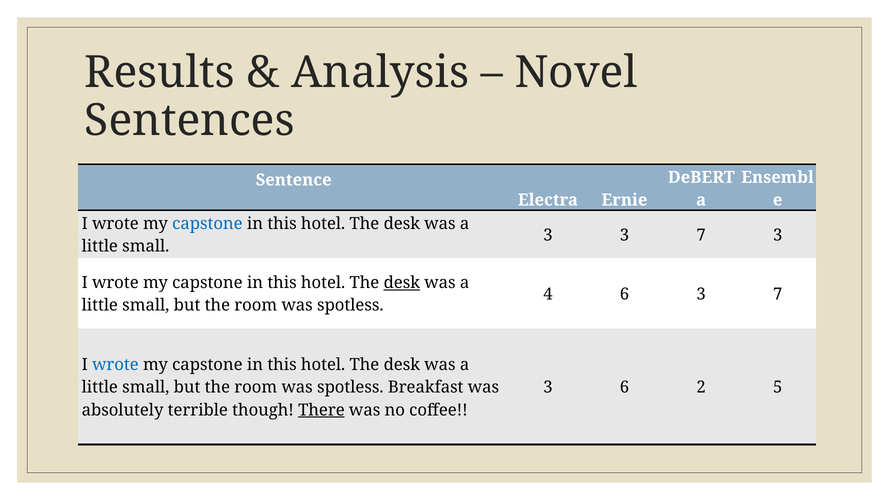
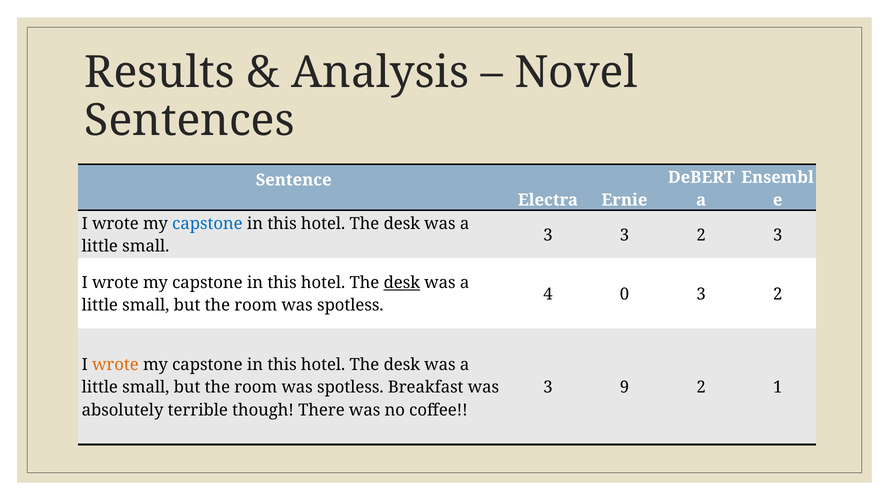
3 3 7: 7 -> 2 (701, 235)
4 6: 6 -> 0 (625, 294)
7: 7 -> 2 (778, 294)
wrote colour: blue -> orange (115, 365)
3 6: 6 -> 9 (625, 387)
5: 5 -> 1 (778, 387)
There underline: present -> none (321, 410)
